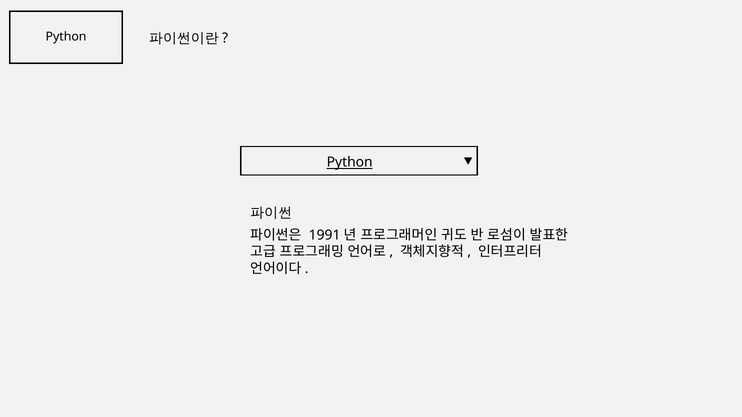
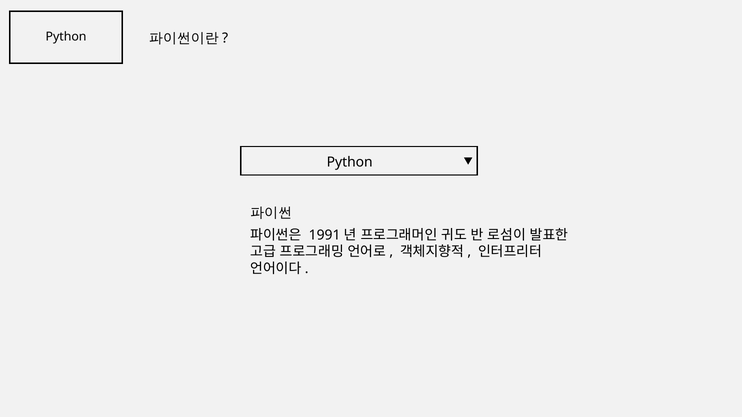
Python underline: present -> none (350, 163)
